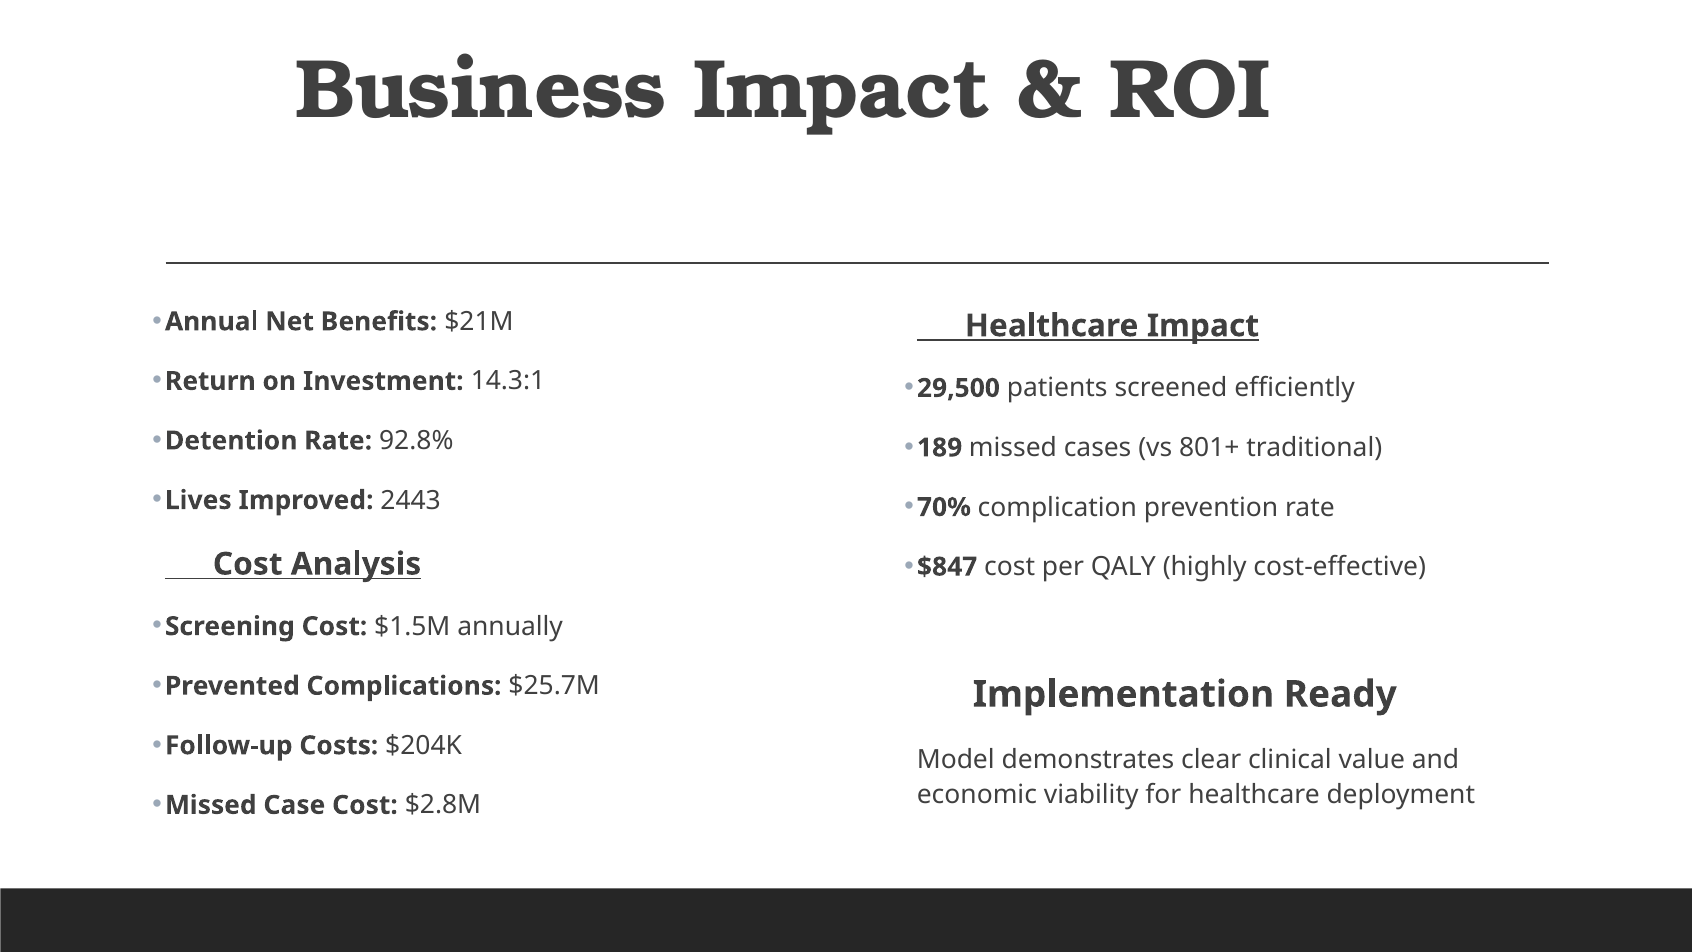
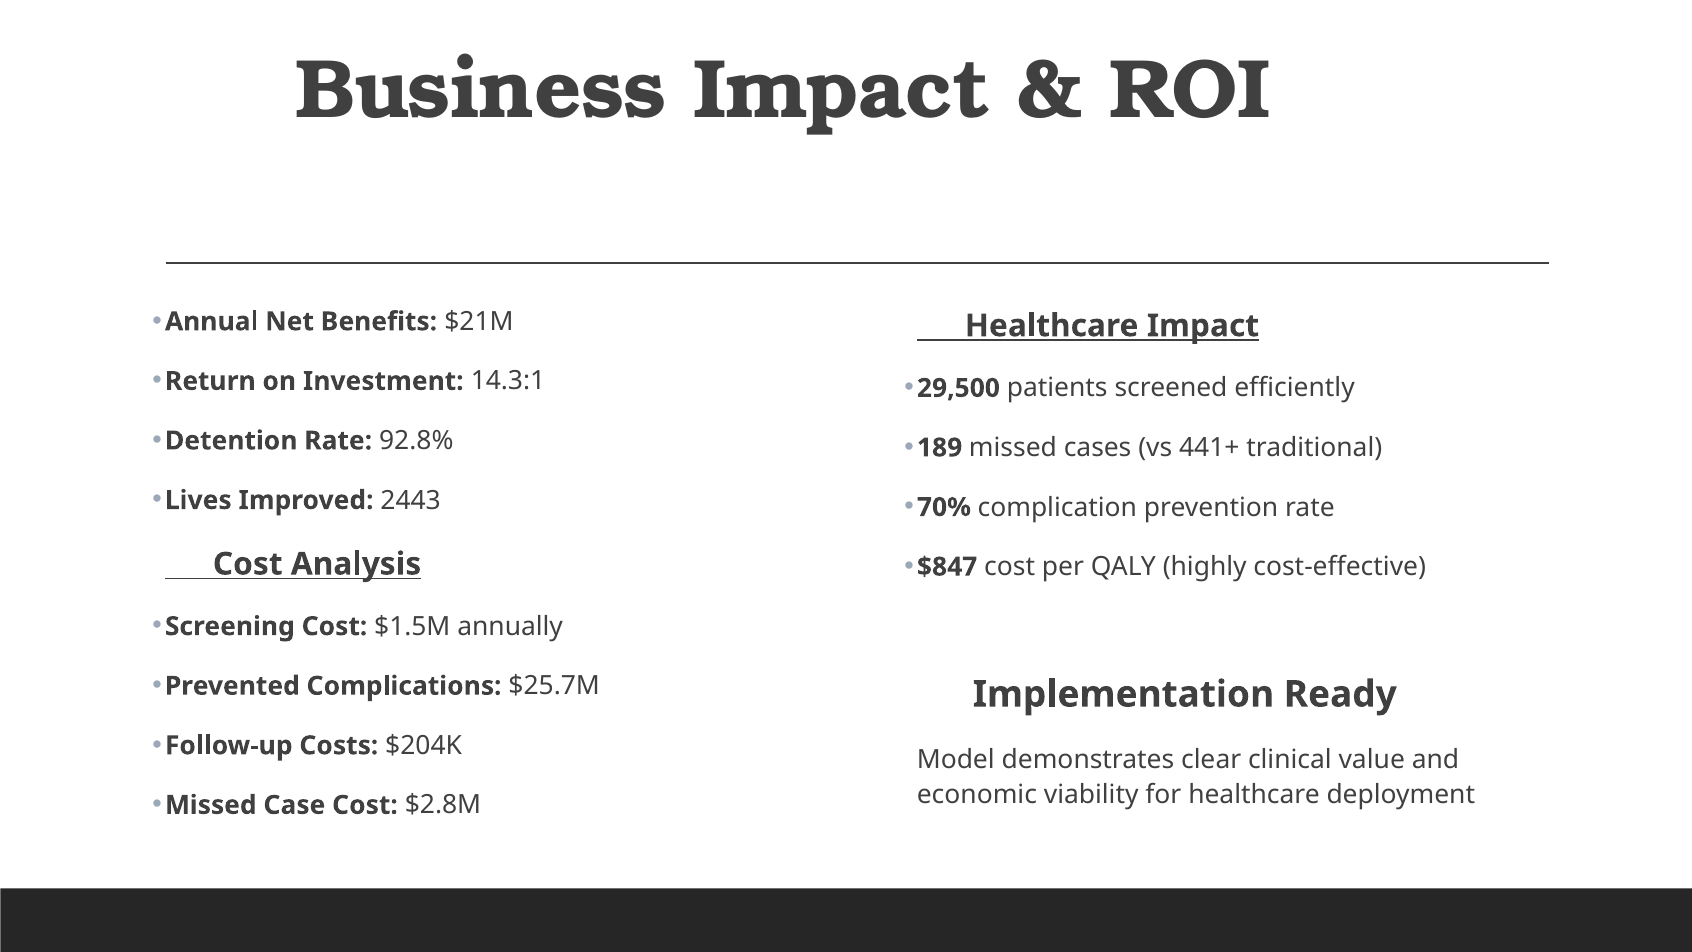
801+: 801+ -> 441+ (1209, 448)
